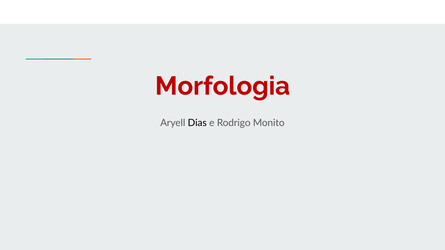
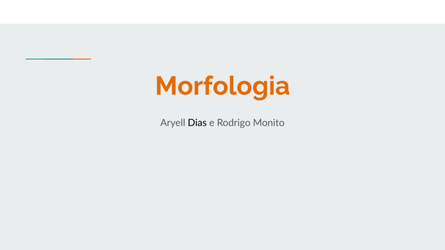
Morfologia colour: red -> orange (223, 86)
